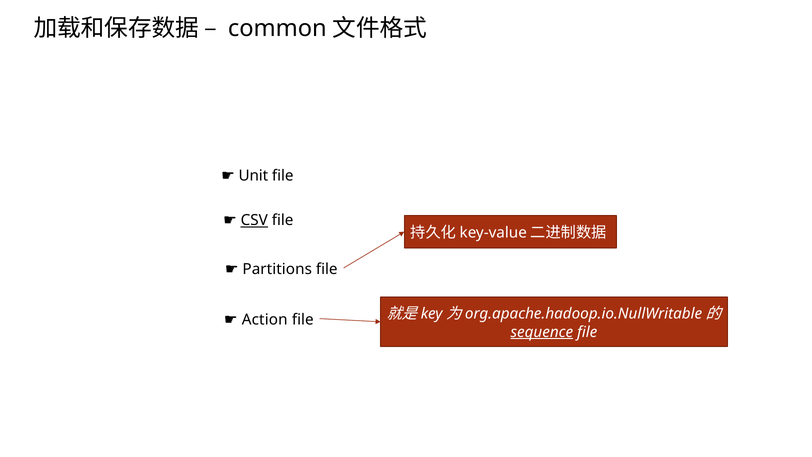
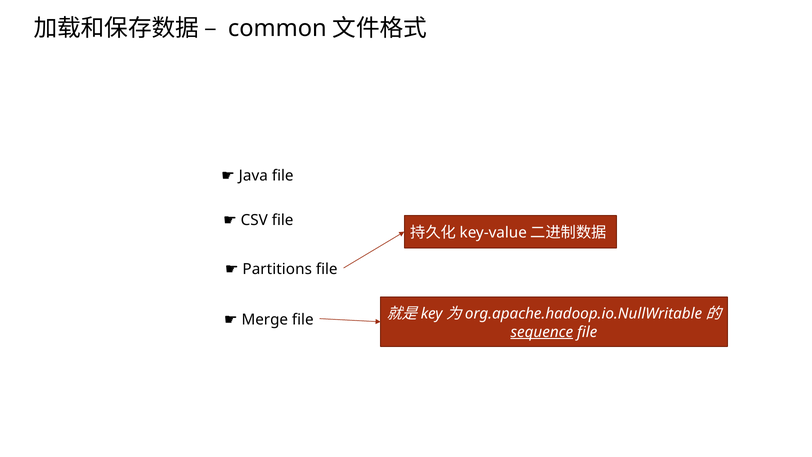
Unit: Unit -> Java (253, 176)
CSV underline: present -> none (254, 220)
Action: Action -> Merge (265, 320)
